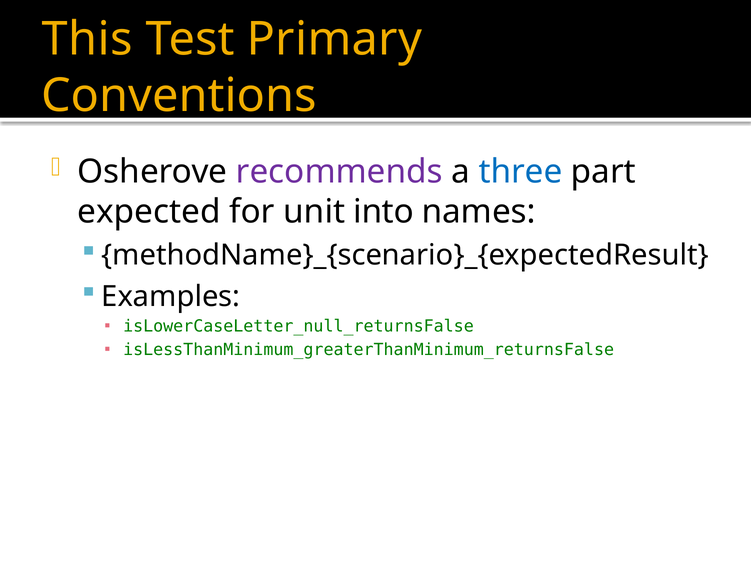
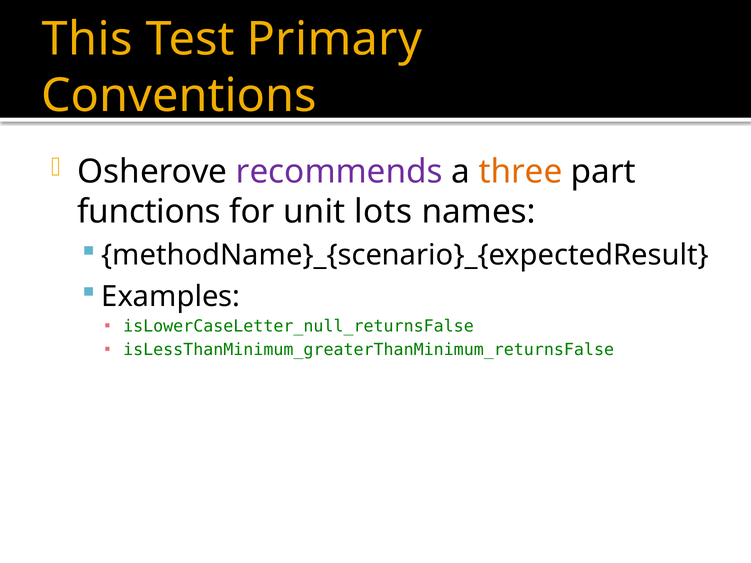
three colour: blue -> orange (521, 172)
expected: expected -> functions (149, 212)
into: into -> lots (383, 212)
